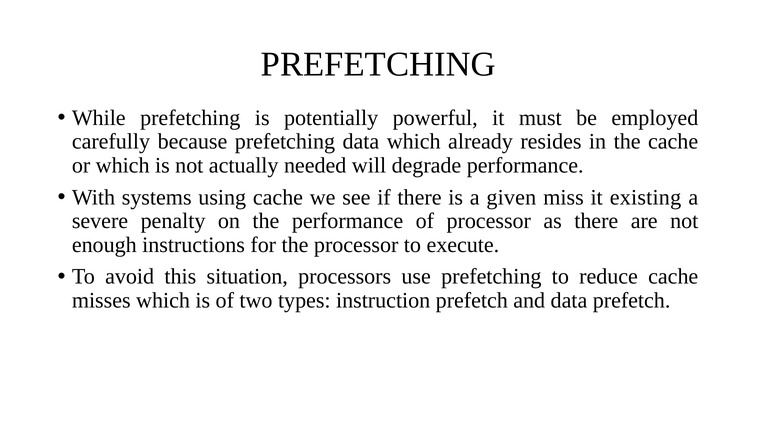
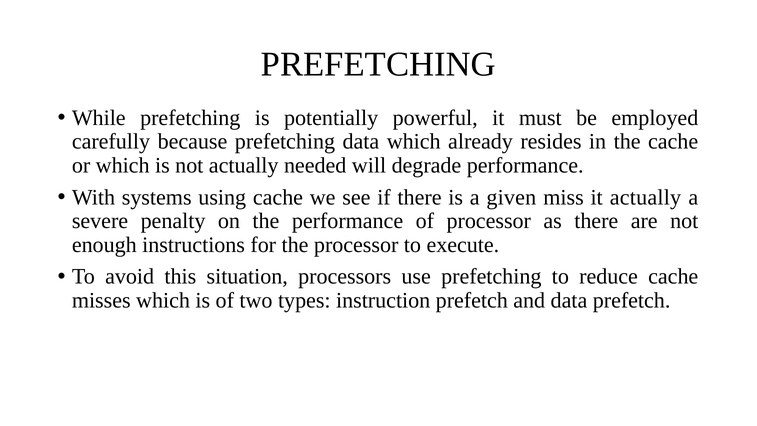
it existing: existing -> actually (645, 197)
